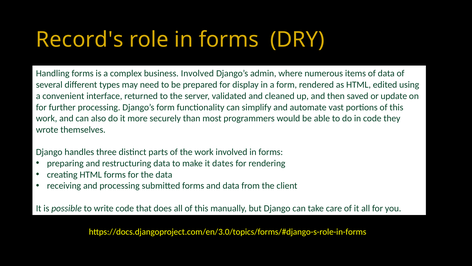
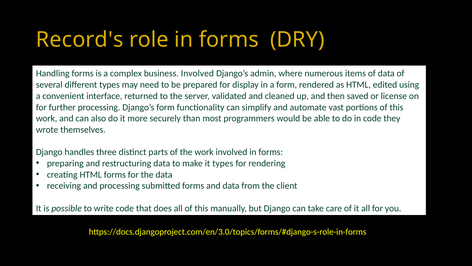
update: update -> license (394, 96)
it dates: dates -> types (223, 163)
